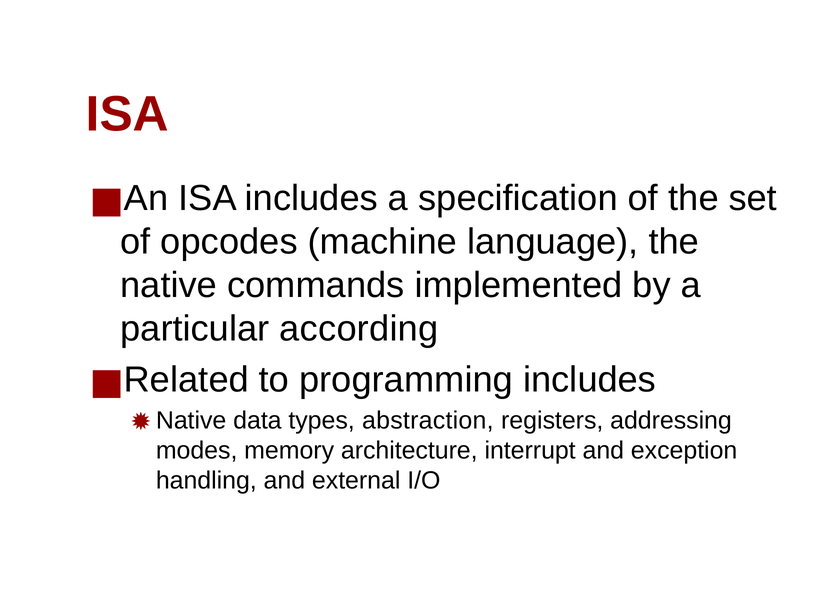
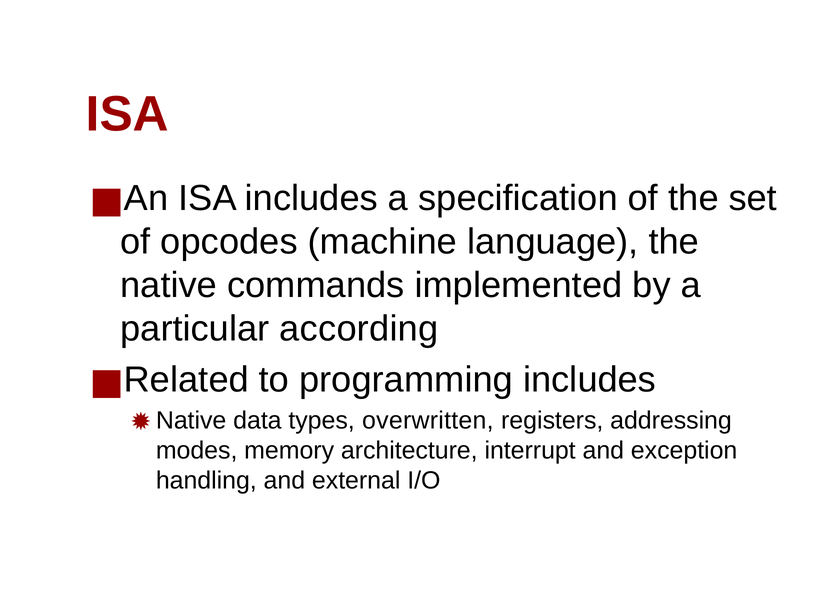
abstraction: abstraction -> overwritten (428, 421)
